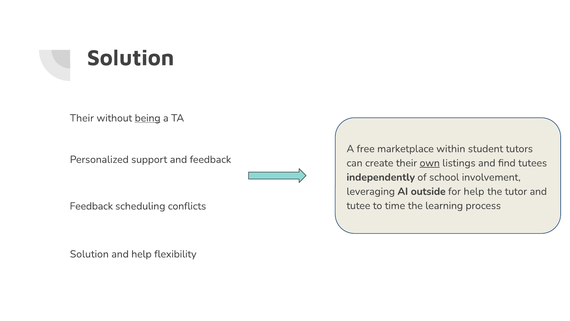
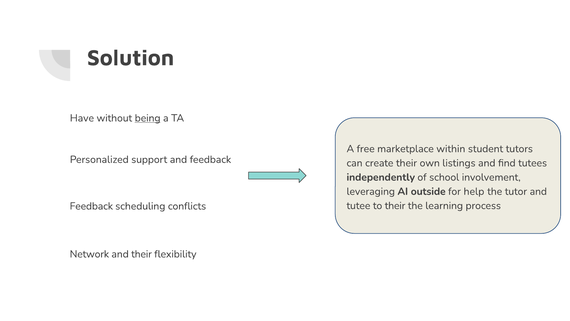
Their: Their -> Have (82, 118)
own underline: present -> none (430, 163)
to time: time -> their (395, 205)
Solution: Solution -> Network (89, 254)
and help: help -> their (142, 254)
